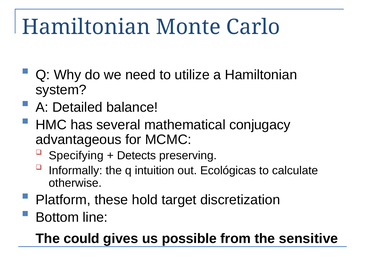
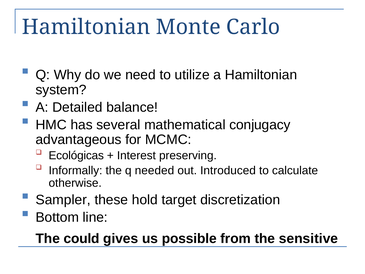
Specifying: Specifying -> Ecológicas (76, 155)
Detects: Detects -> Interest (136, 155)
intuition: intuition -> needed (154, 170)
Ecológicas: Ecológicas -> Introduced (228, 170)
Platform: Platform -> Sampler (63, 200)
